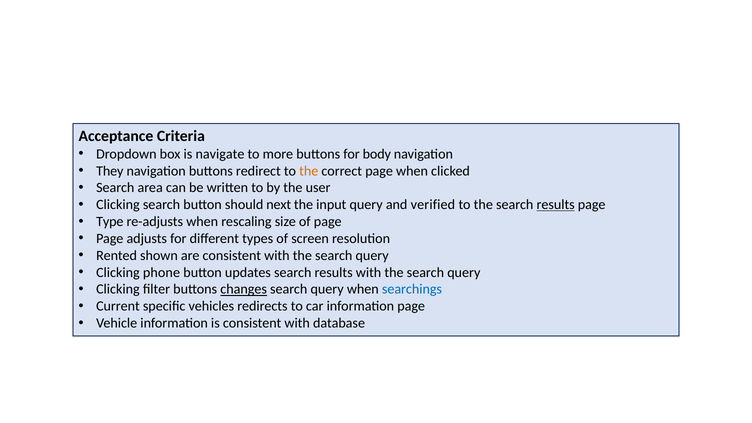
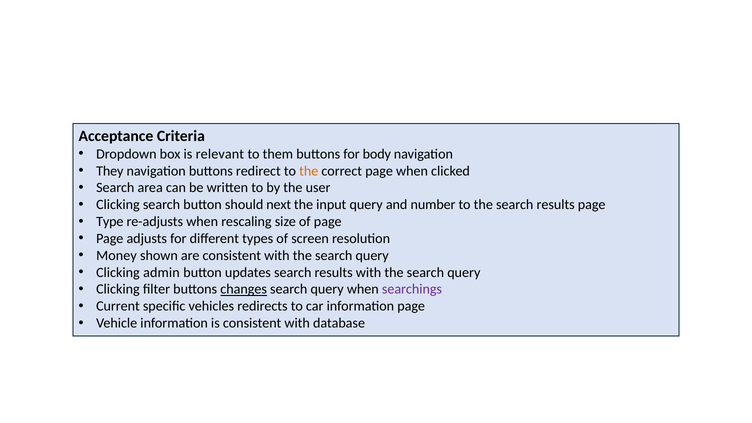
navigate: navigate -> relevant (220, 154)
more: more -> them (278, 154)
verified: verified -> number (433, 205)
results underline: present -> none (556, 205)
Rented: Rented -> Money (116, 255)
phone: phone -> admin (161, 272)
searchings colour: blue -> purple (412, 289)
